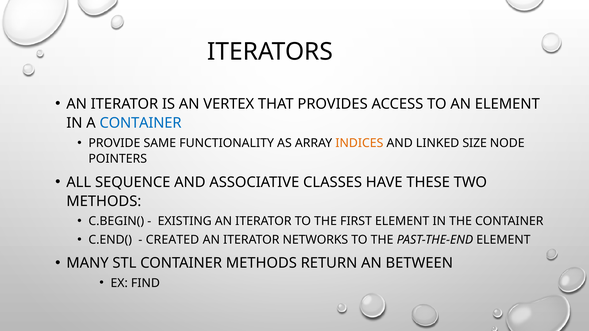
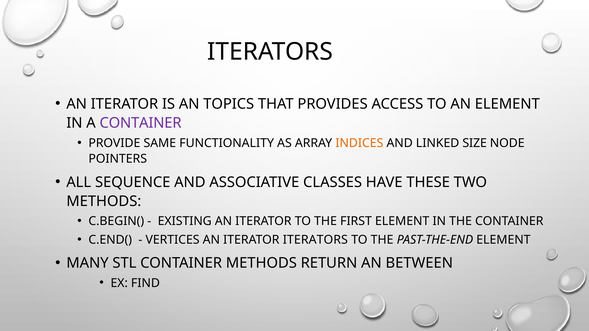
VERTEX: VERTEX -> TOPICS (229, 104)
CONTAINER colour: blue -> purple (141, 123)
CREATED: CREATED -> VERTICES (173, 240)
ITERATOR NETWORKS: NETWORKS -> ITERATORS (315, 240)
